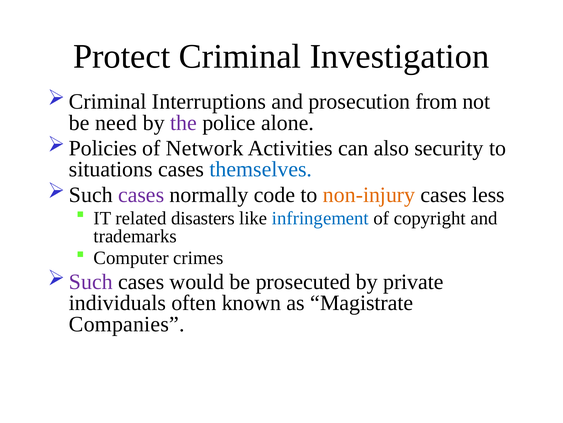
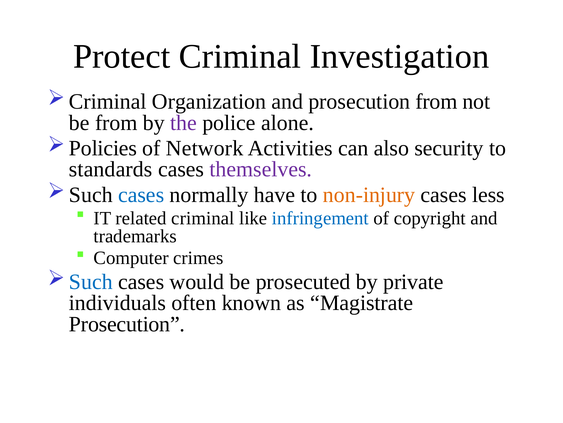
Interruptions: Interruptions -> Organization (209, 102)
be need: need -> from (116, 123)
situations: situations -> standards (111, 169)
themselves colour: blue -> purple (261, 169)
cases colour: purple -> blue (141, 194)
code: code -> have (274, 194)
related disasters: disasters -> criminal (203, 218)
Such colour: purple -> blue (91, 281)
Companies: Companies -> Prosecution (127, 324)
